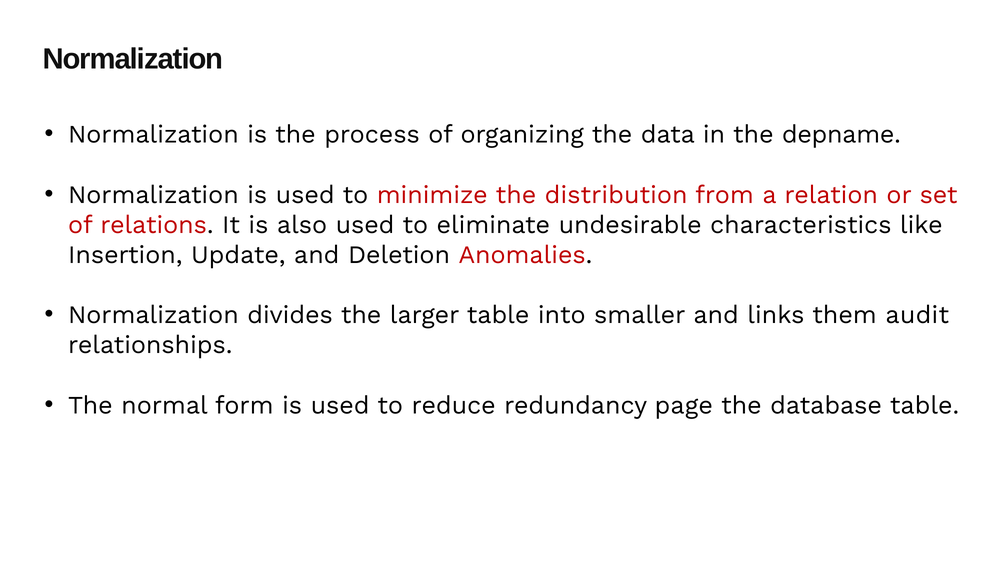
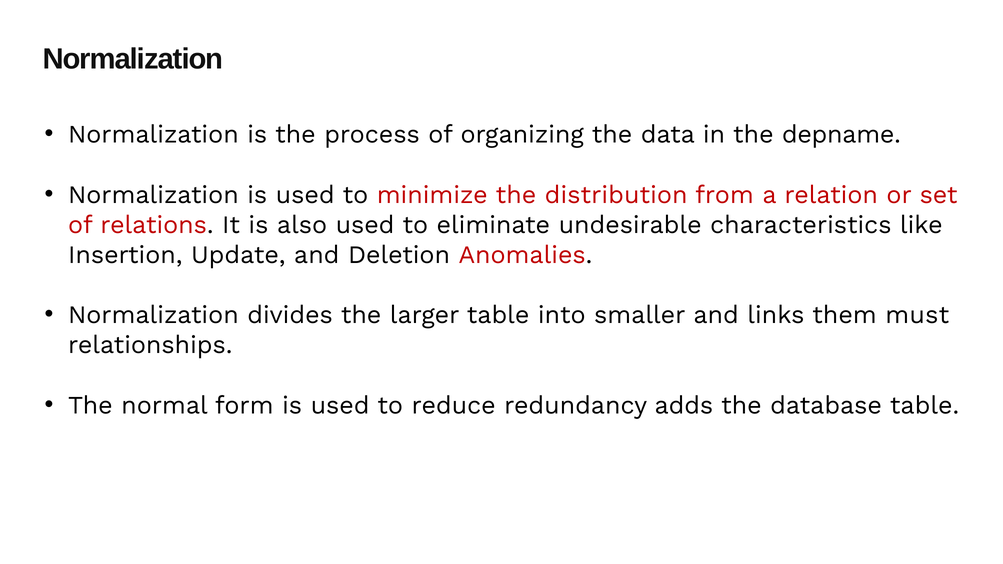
audit: audit -> must (917, 315)
page: page -> adds (684, 405)
